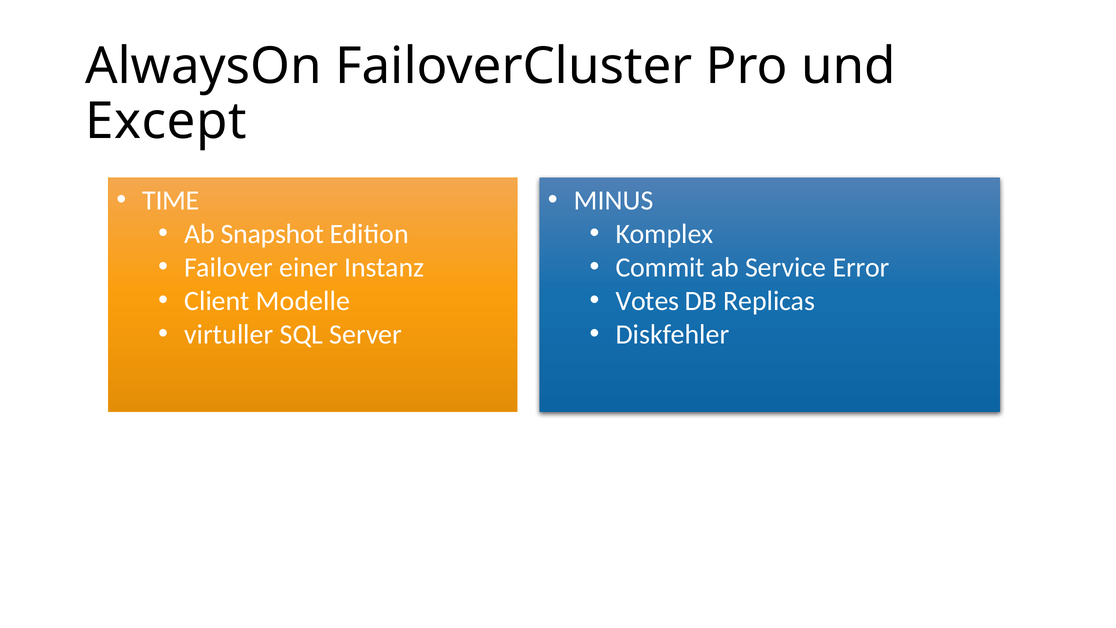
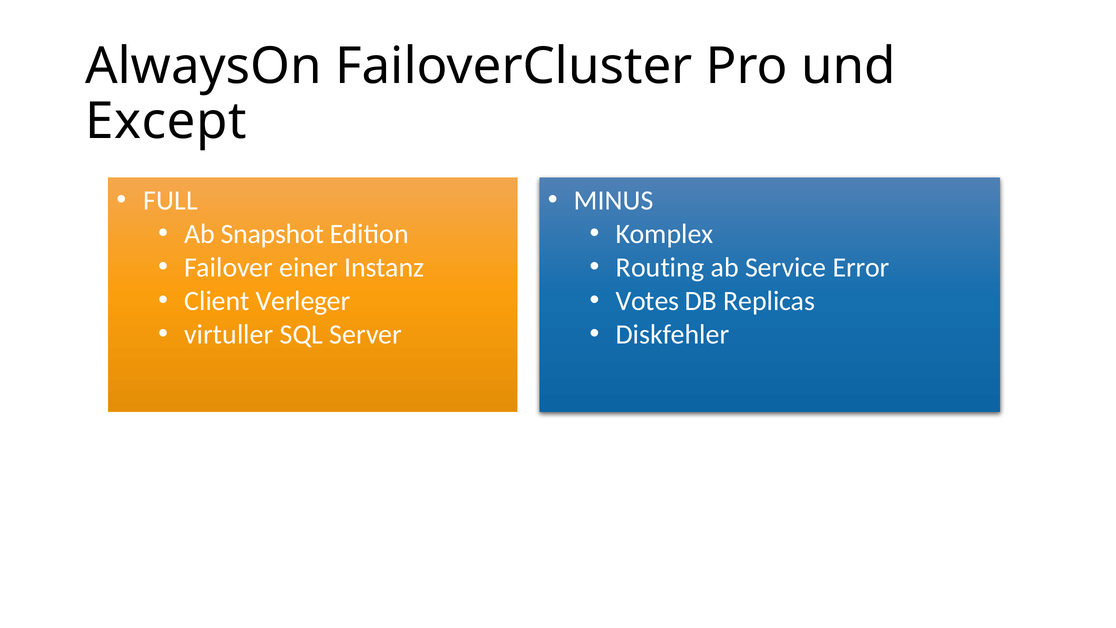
TIME: TIME -> FULL (171, 200)
Commit: Commit -> Routing (660, 267)
Modelle: Modelle -> Verleger (303, 301)
